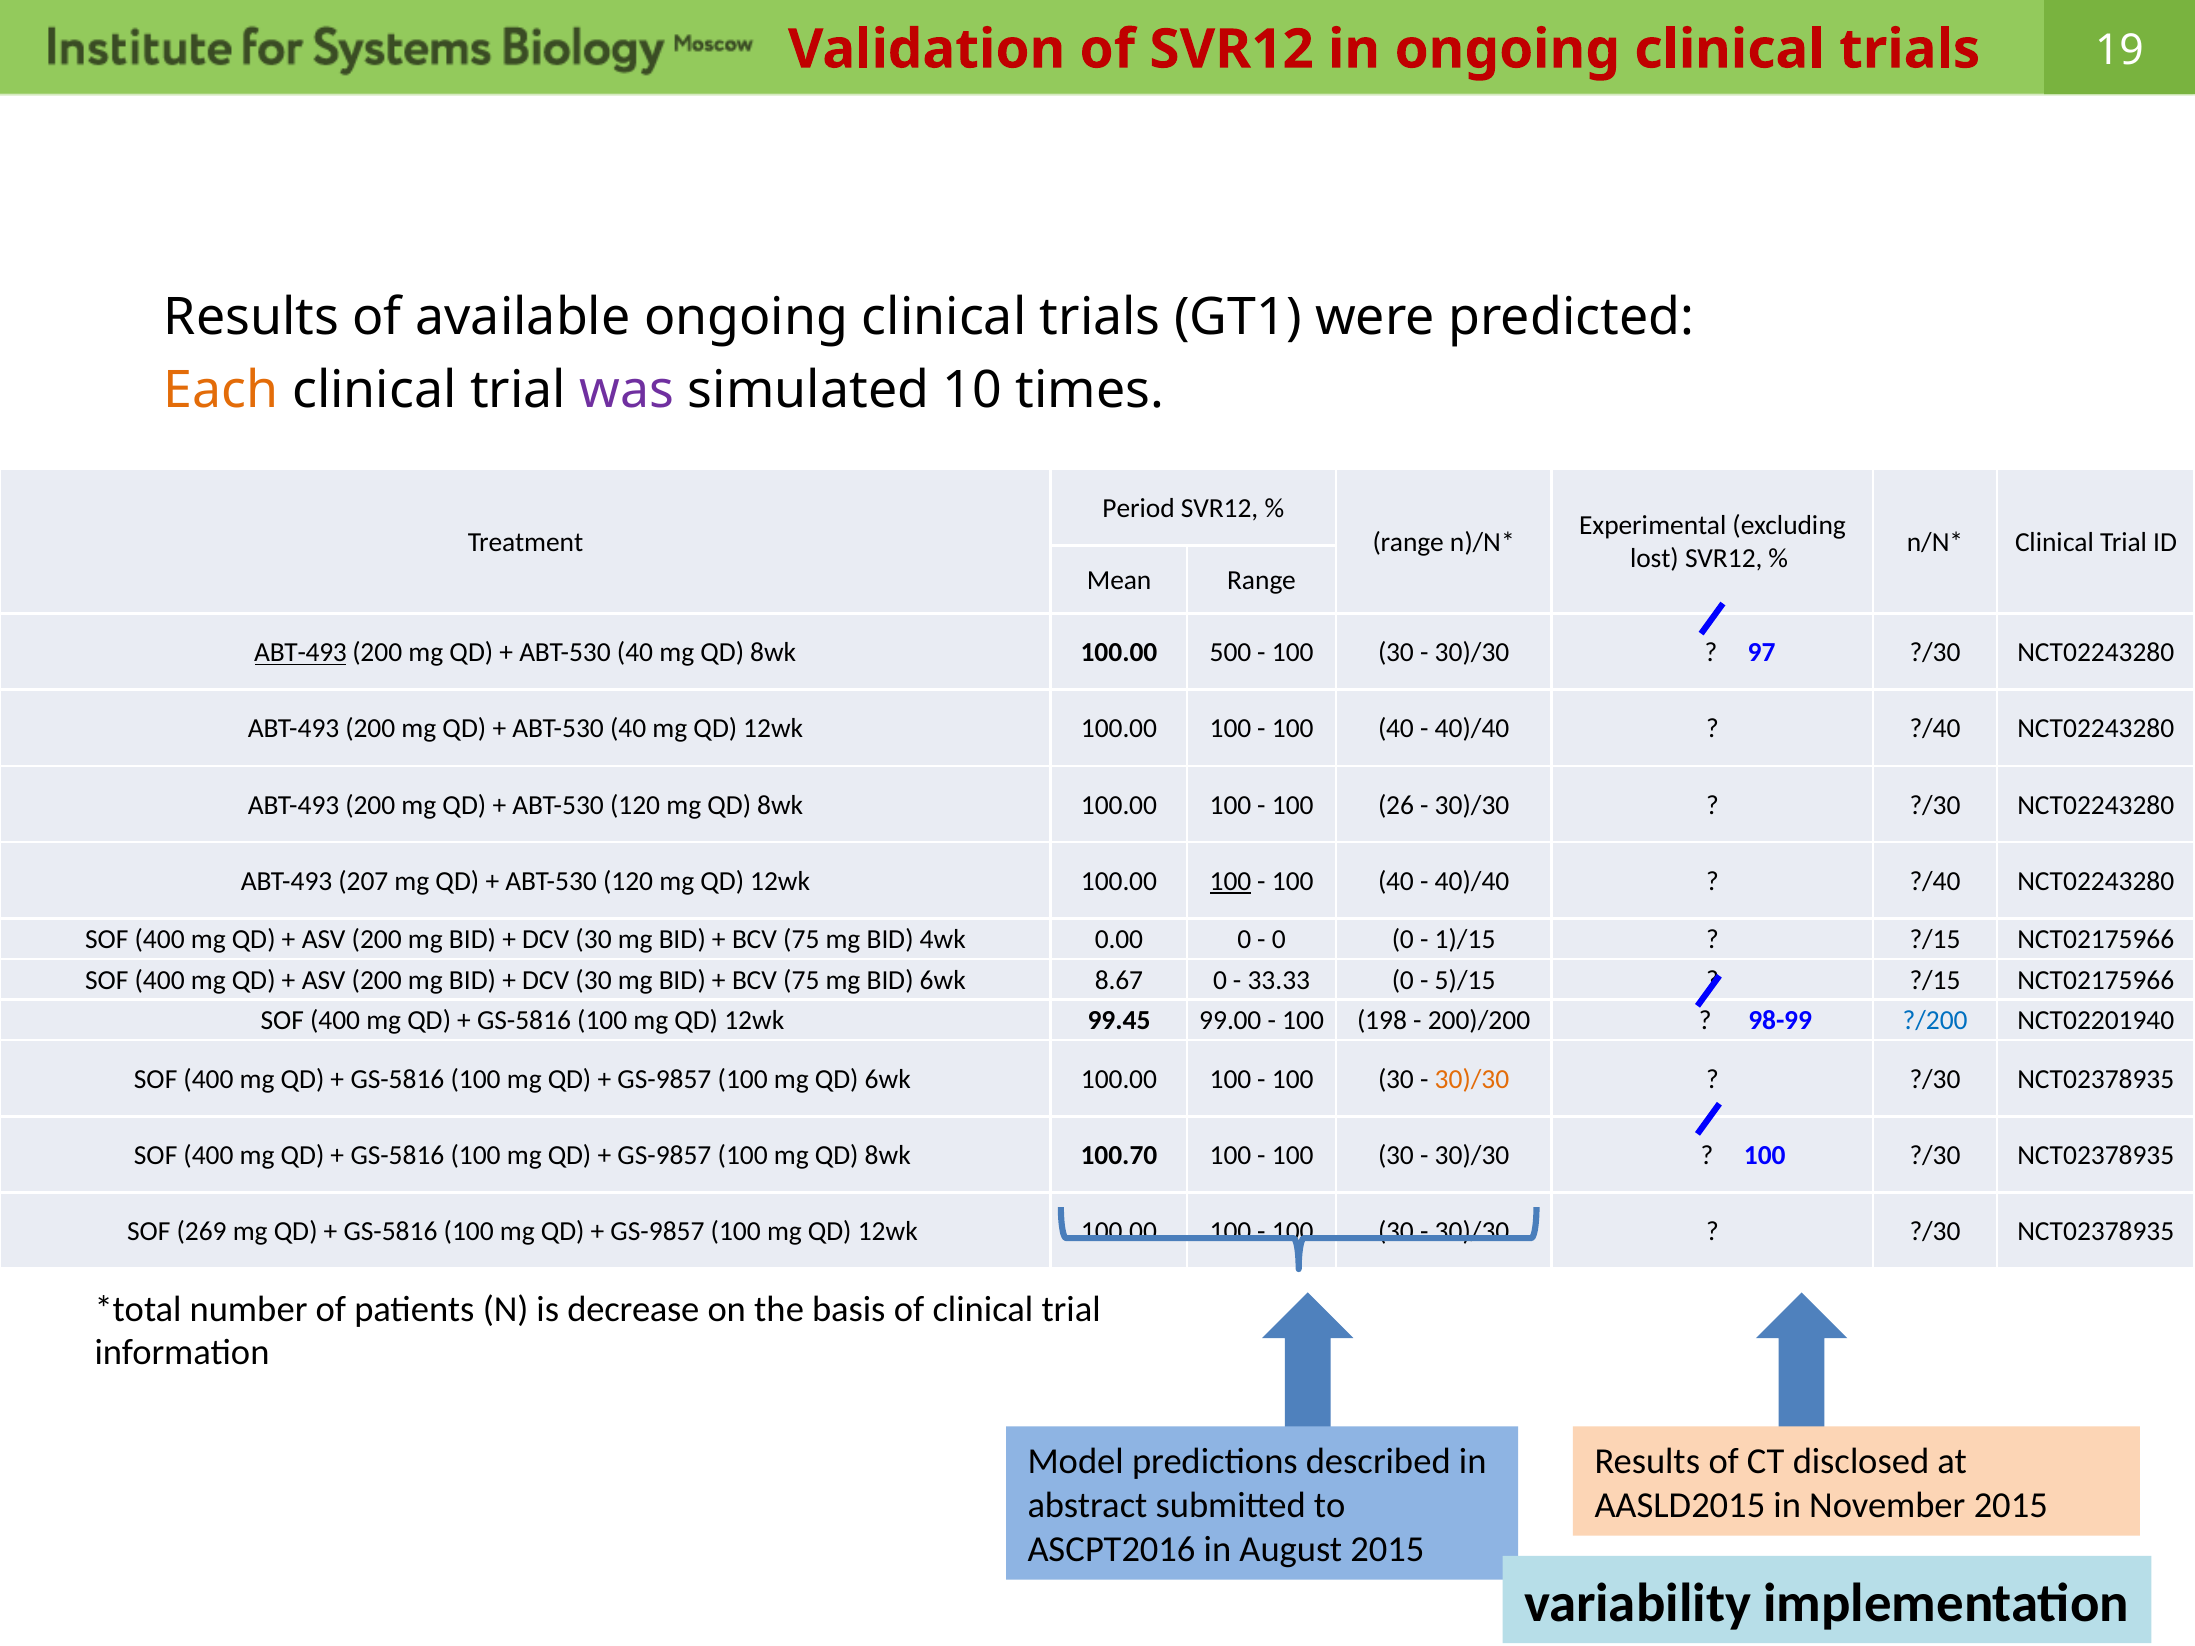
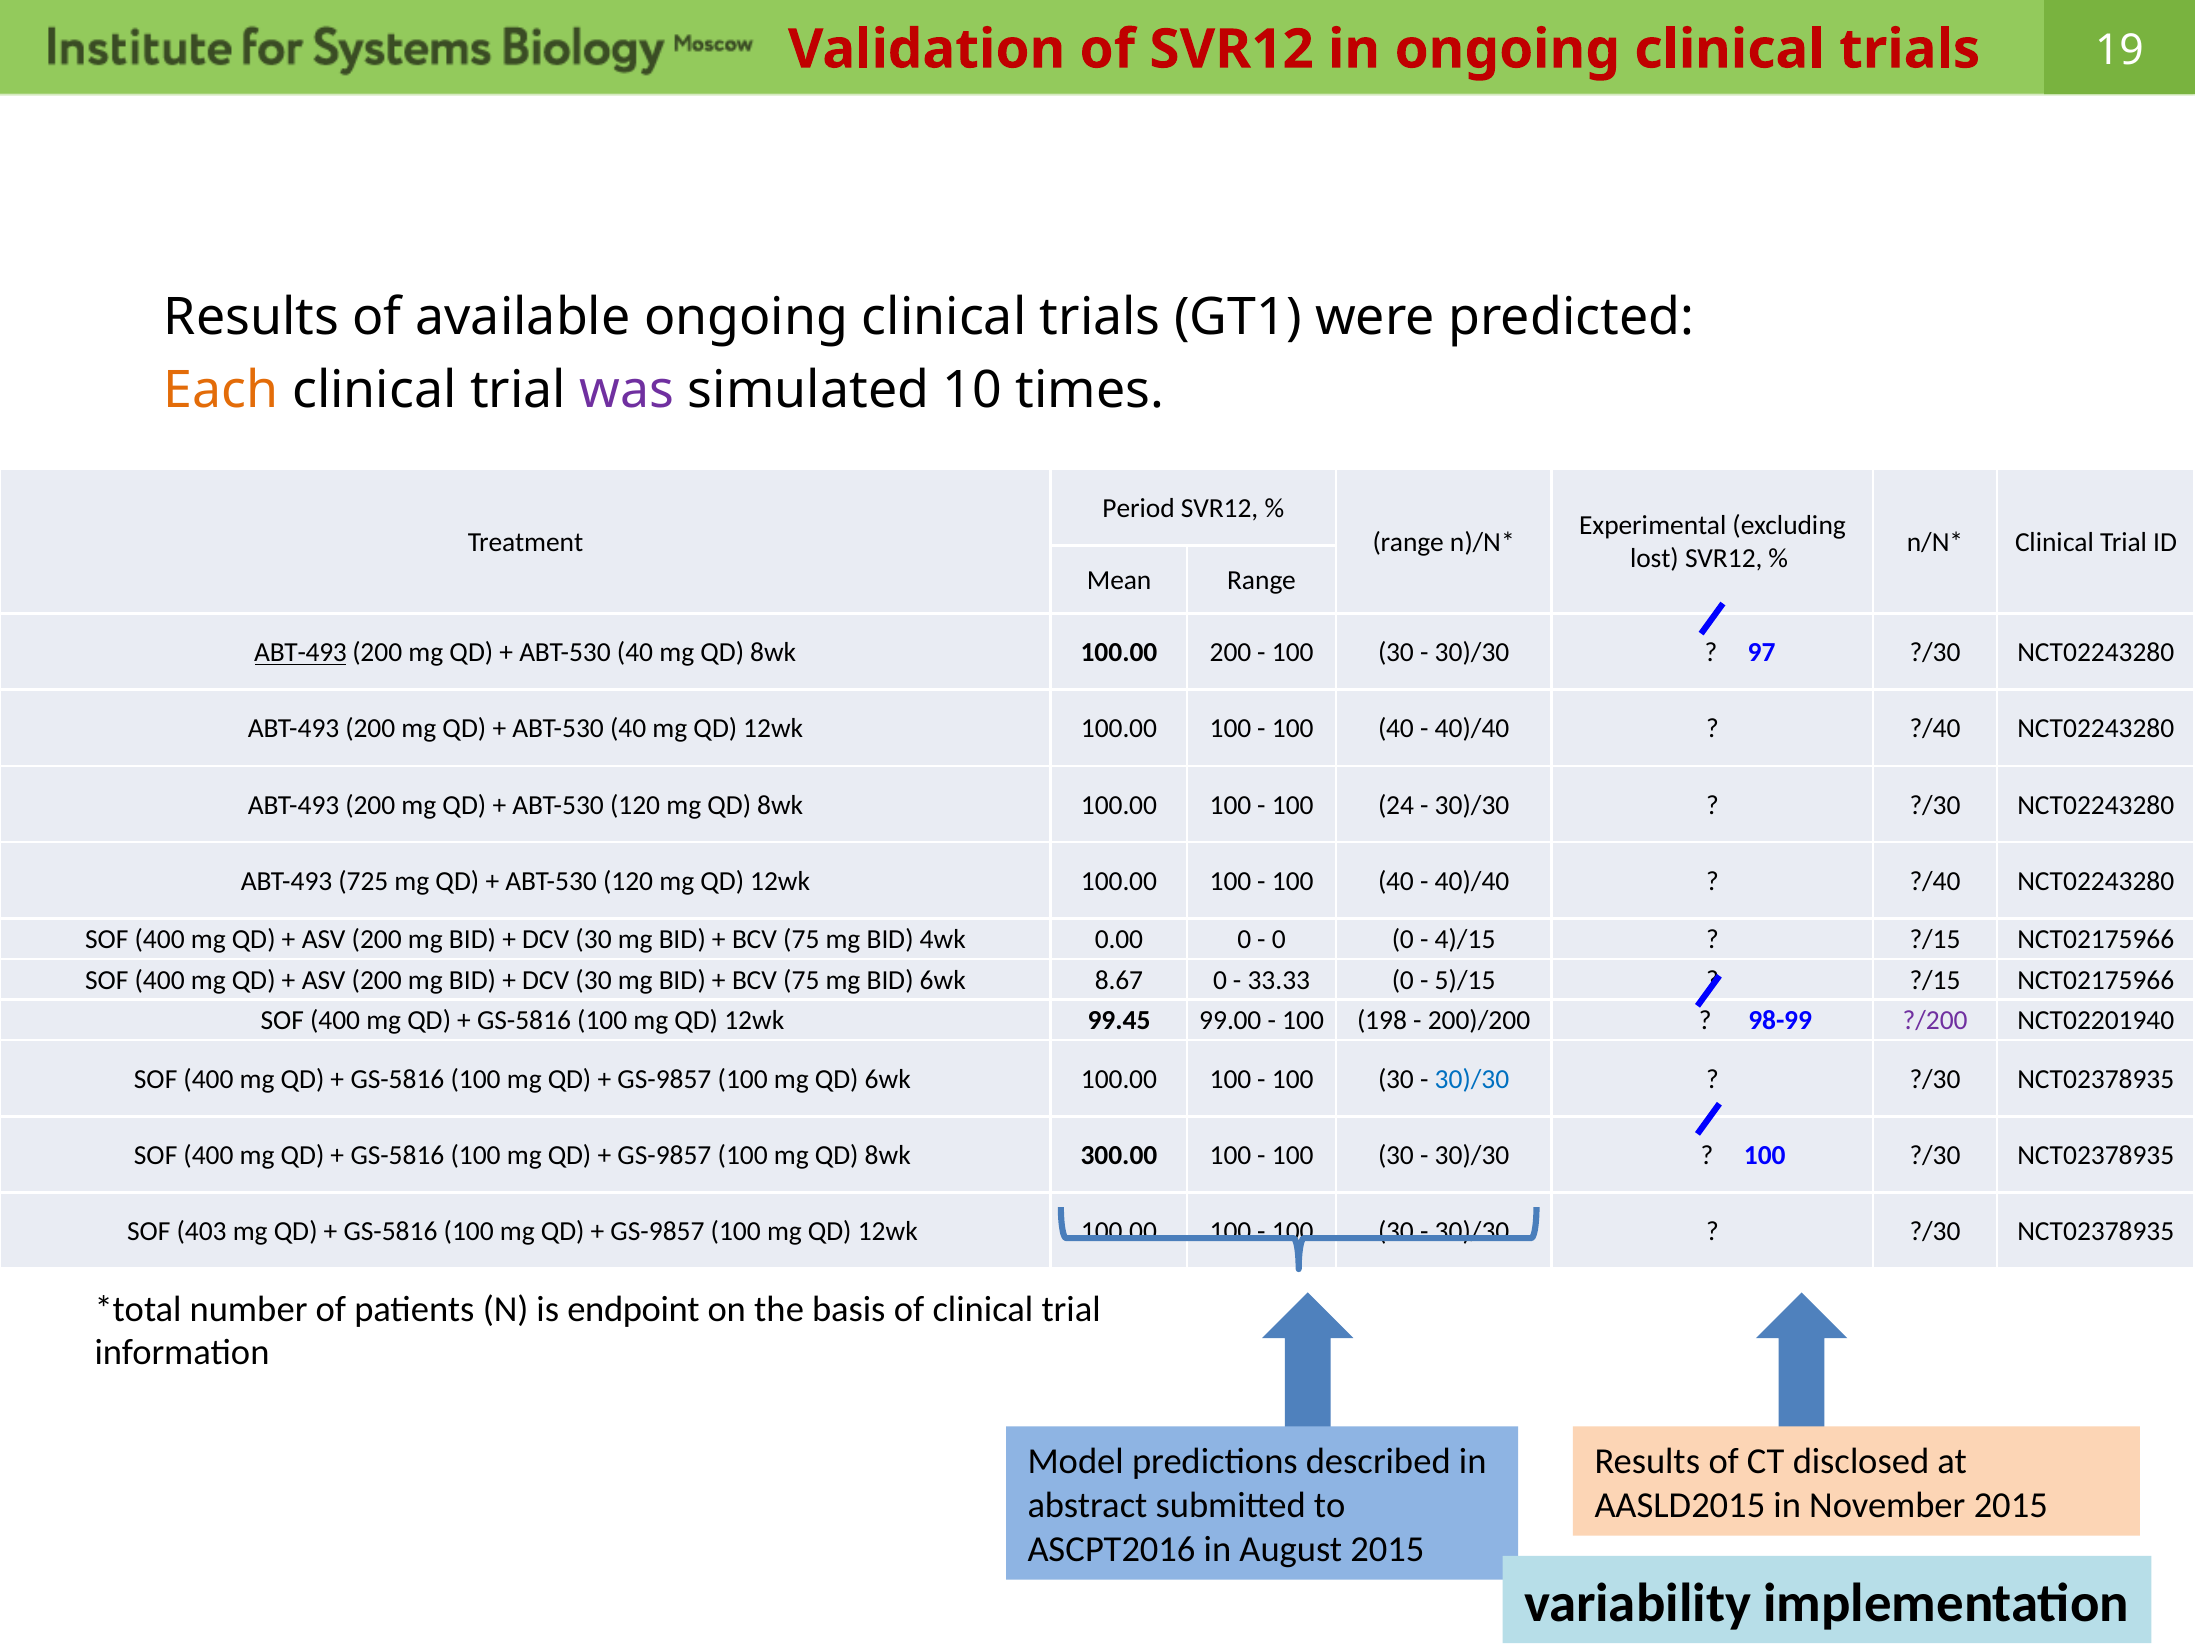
100.00 500: 500 -> 200 (1231, 653)
26: 26 -> 24 (1396, 805)
207: 207 -> 725 (363, 881)
100 underline: present -> none (1231, 881)
1)/15: 1)/15 -> 4)/15 (1465, 940)
?/200 colour: blue -> purple (1935, 1021)
30)/30 colour: orange -> blue (1472, 1079)
100.70: 100.70 -> 300.00 (1119, 1156)
269: 269 -> 403 (202, 1232)
decrease: decrease -> endpoint (634, 1309)
